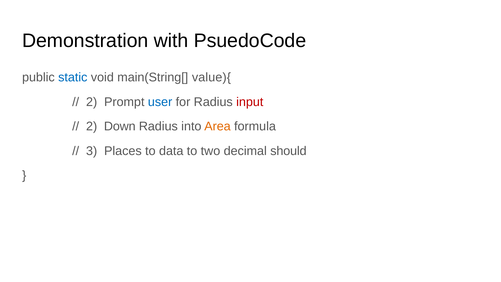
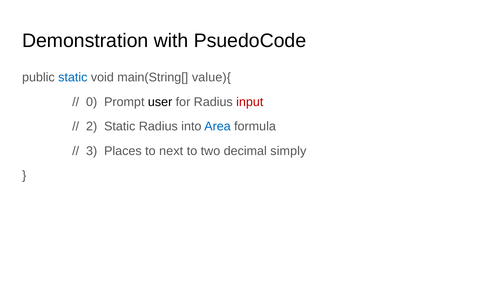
2: 2 -> 0 (92, 102)
user colour: blue -> black (160, 102)
2 Down: Down -> Static (120, 126)
Area colour: orange -> blue (217, 126)
data: data -> next (171, 151)
should: should -> simply (288, 151)
